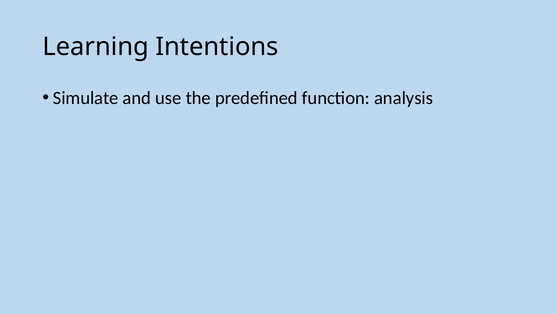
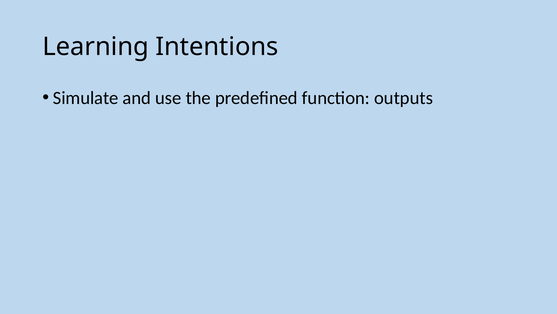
analysis: analysis -> outputs (404, 98)
